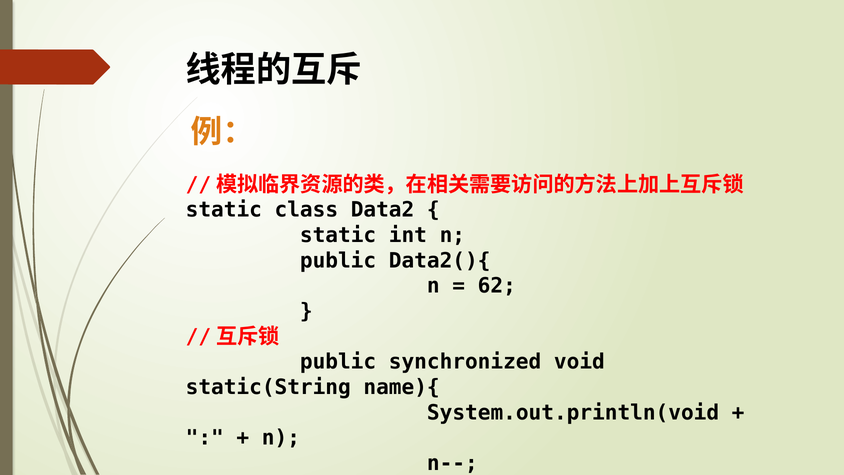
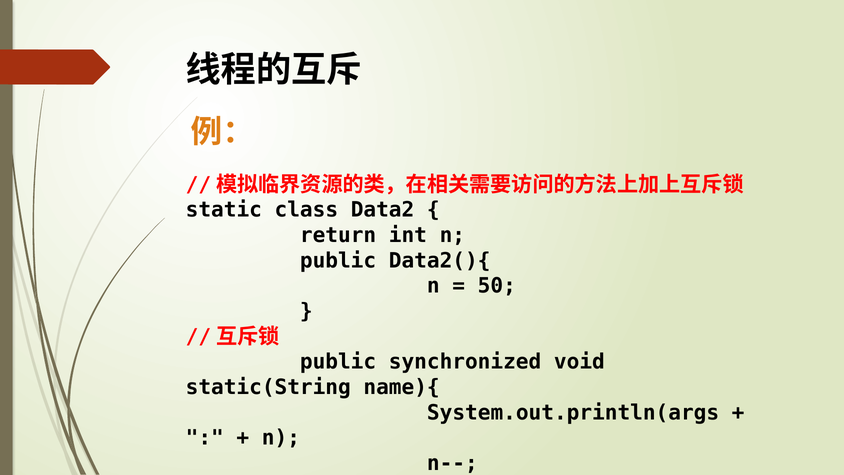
static: static -> return (338, 235)
62: 62 -> 50 (497, 286)
System.out.println(void: System.out.println(void -> System.out.println(args (573, 412)
